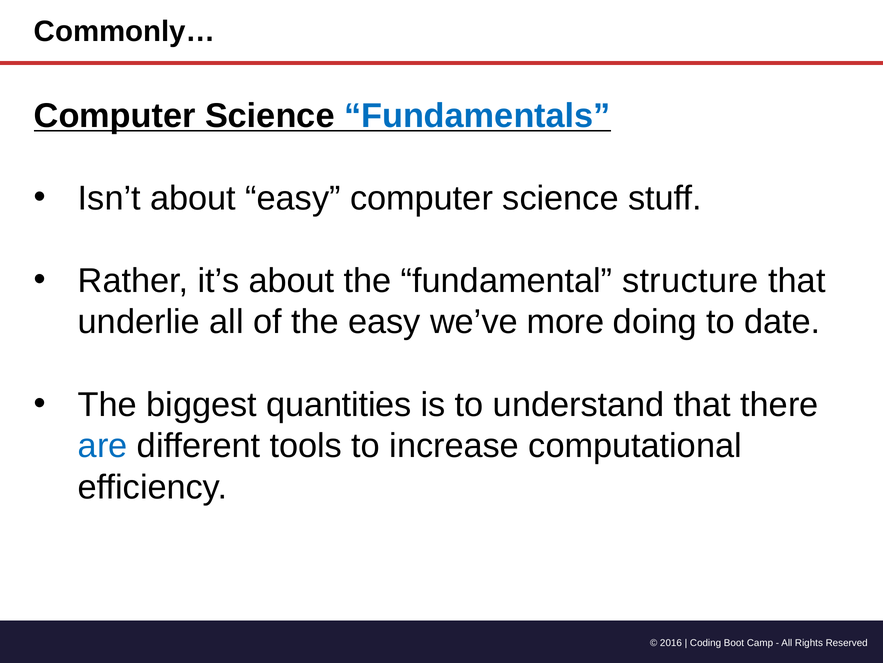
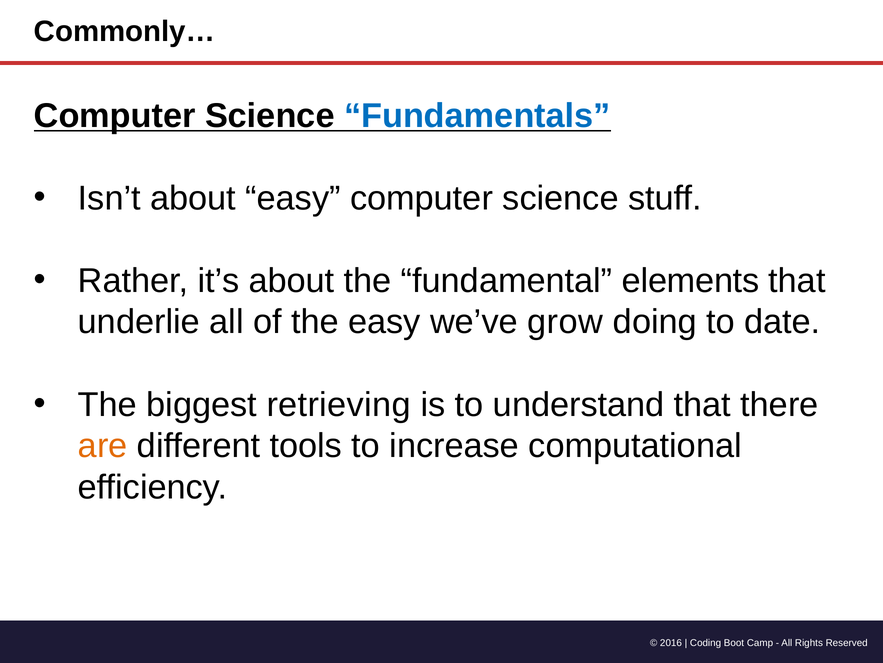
structure: structure -> elements (691, 281)
more: more -> grow (565, 322)
quantities: quantities -> retrieving (339, 404)
are colour: blue -> orange (103, 445)
